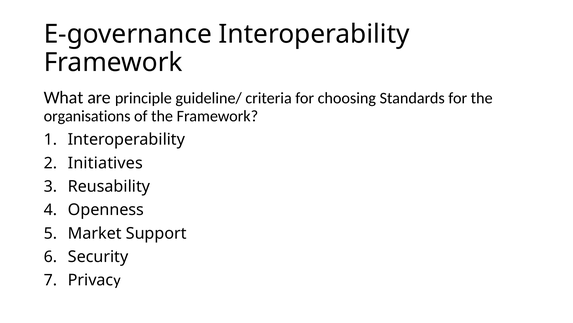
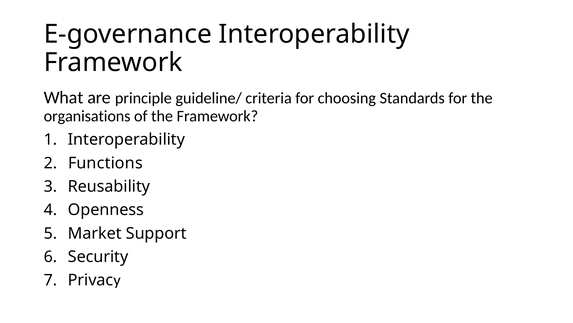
Initiatives: Initiatives -> Functions (105, 163)
